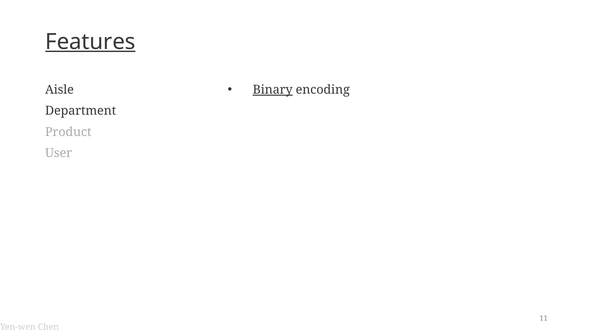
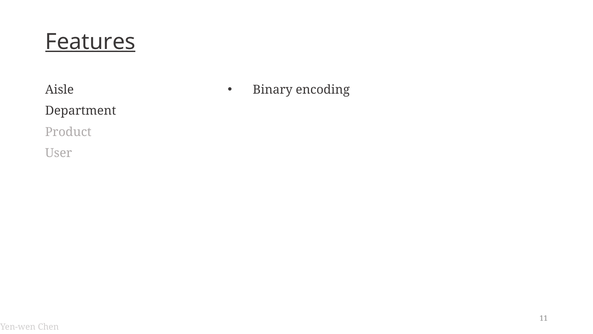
Binary underline: present -> none (273, 90)
